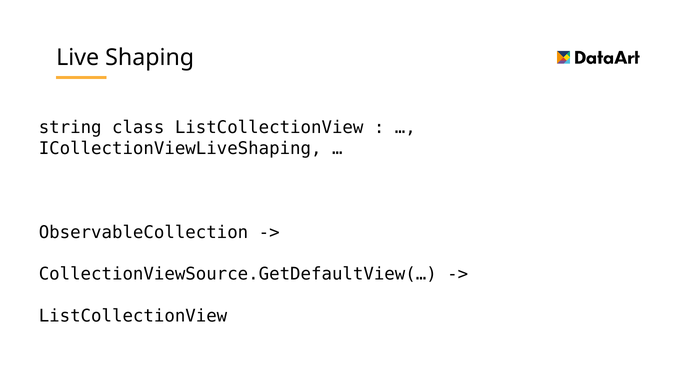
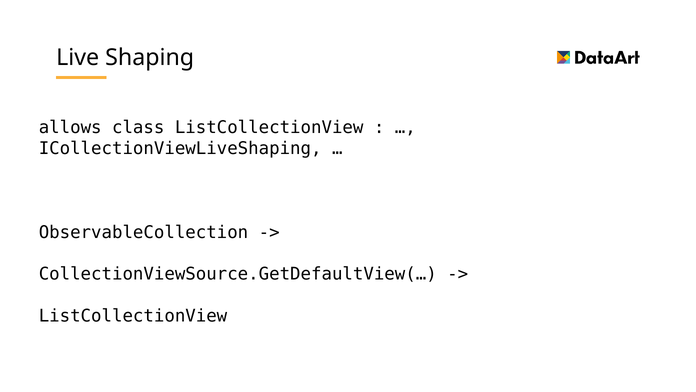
string: string -> allows (70, 128)
